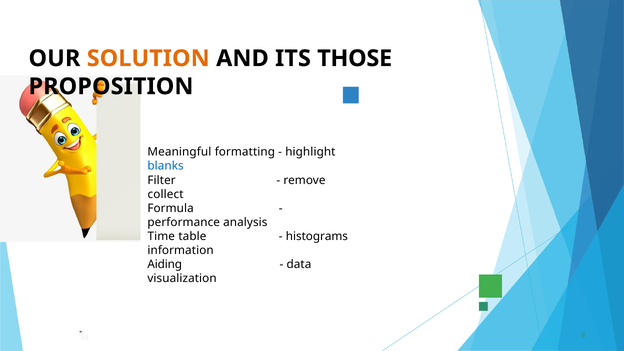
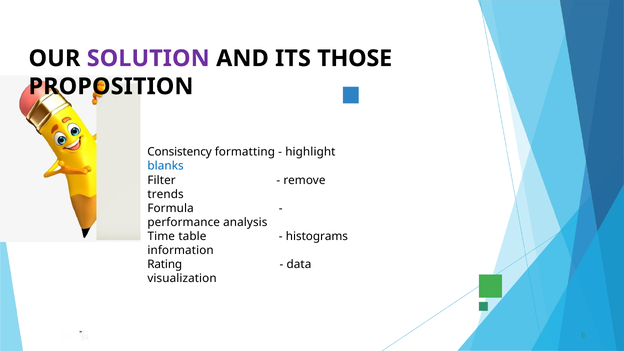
SOLUTION colour: orange -> purple (148, 58)
Meaningful: Meaningful -> Consistency (180, 152)
collect: collect -> trends (166, 194)
Aiding: Aiding -> Rating (165, 264)
